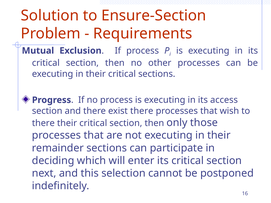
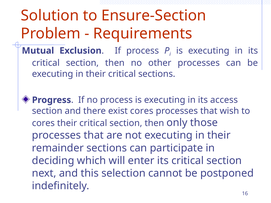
exist there: there -> cores (142, 111)
there: there -> cores (43, 123)
